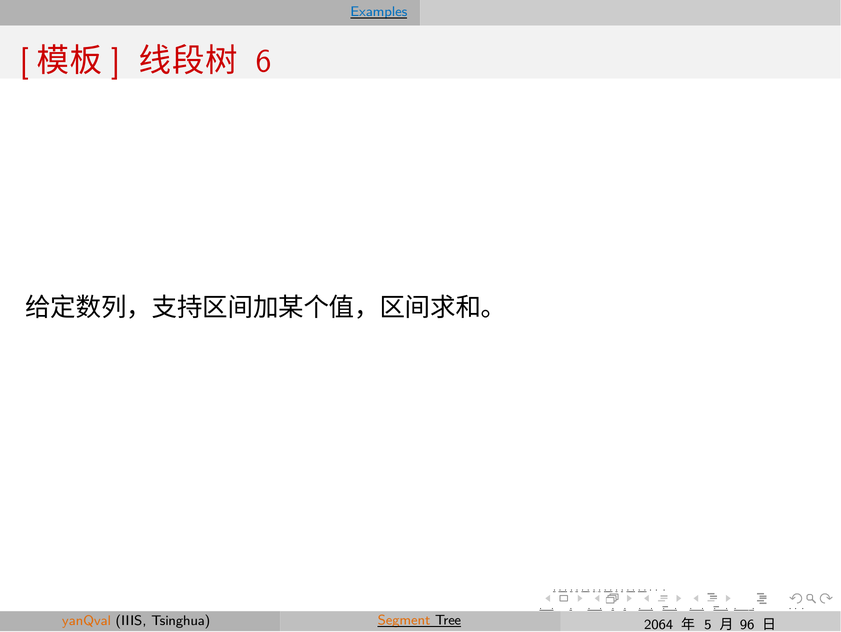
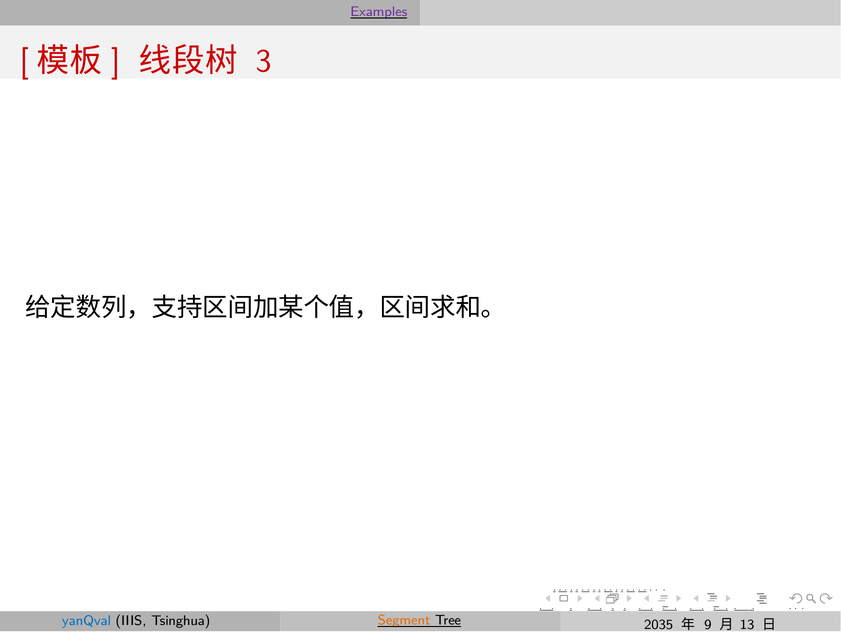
Examples colour: blue -> purple (379, 12)
6: 6 -> 3 (264, 61)
yanQval colour: orange -> blue (87, 620)
2064: 2064 -> 2035 (659, 624)
5: 5 -> 9 (708, 624)
96: 96 -> 13 (747, 624)
